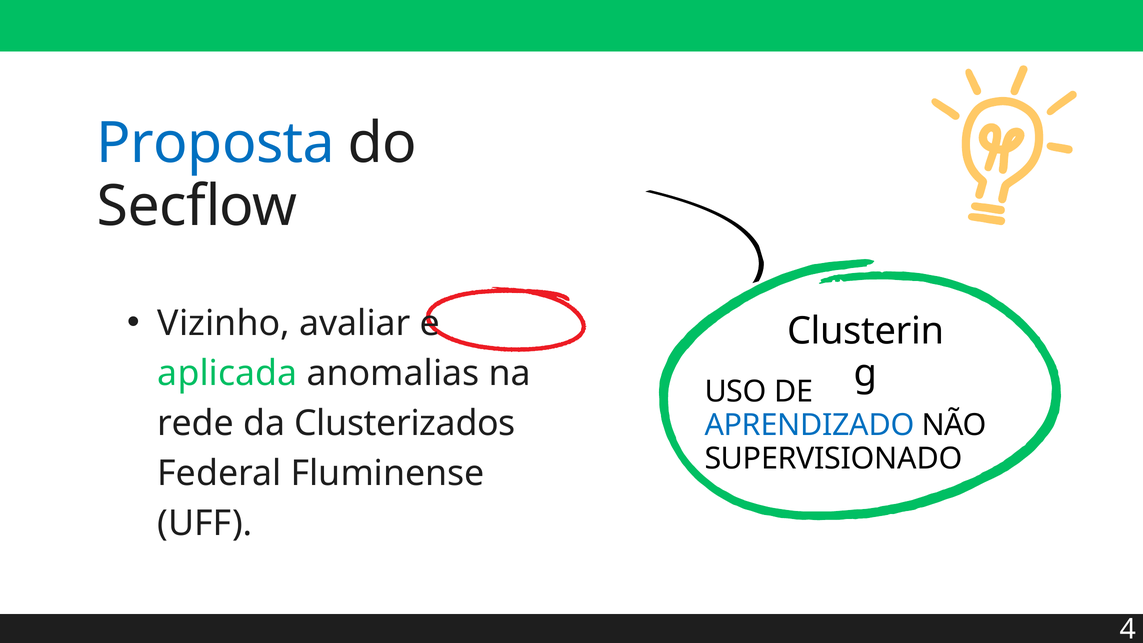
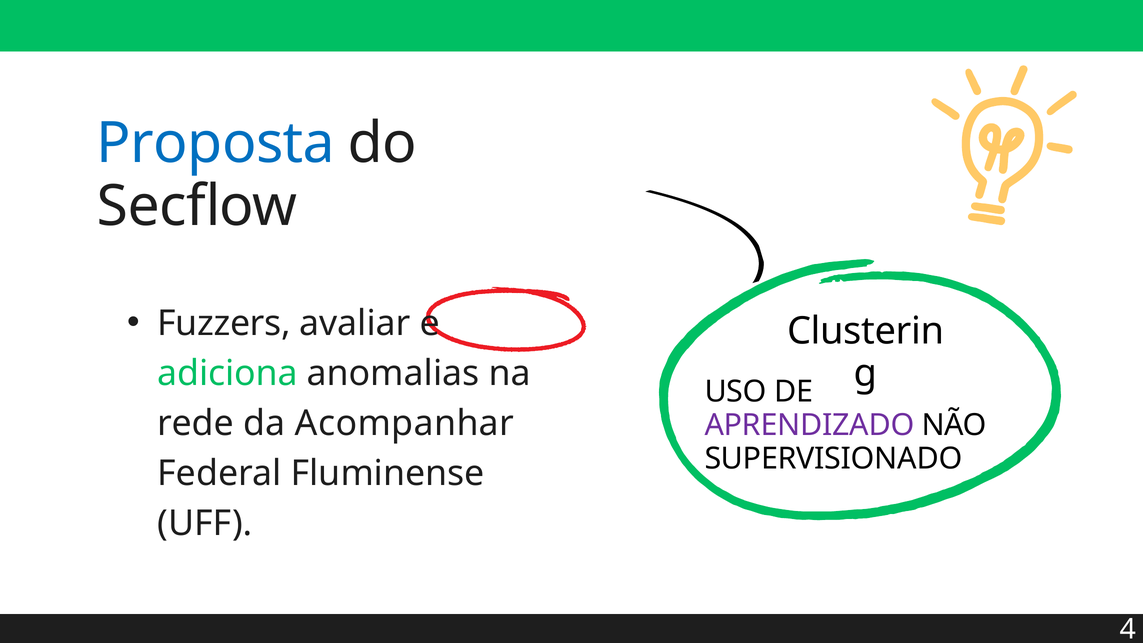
Vizinho: Vizinho -> Fuzzers (224, 324)
aplicada: aplicada -> adiciona (228, 373)
Clusterizados: Clusterizados -> Acompanhar (405, 423)
APRENDIZADO colour: blue -> purple (810, 425)
